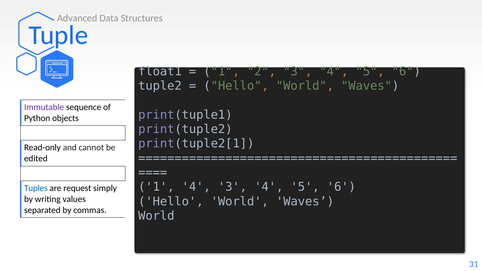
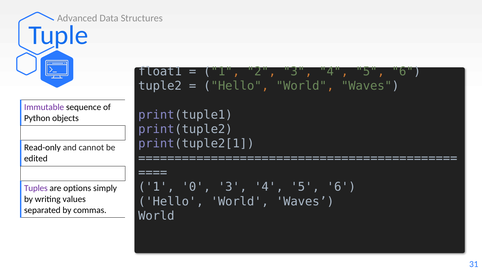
1 4: 4 -> 0 (196, 187)
Tuples colour: blue -> purple (36, 188)
request: request -> options (77, 188)
